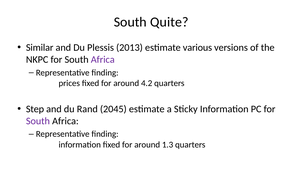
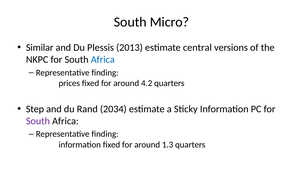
Quite: Quite -> Micro (169, 22)
various: various -> central (197, 48)
Africa colour: purple -> blue (103, 60)
2045: 2045 -> 2034 (113, 109)
